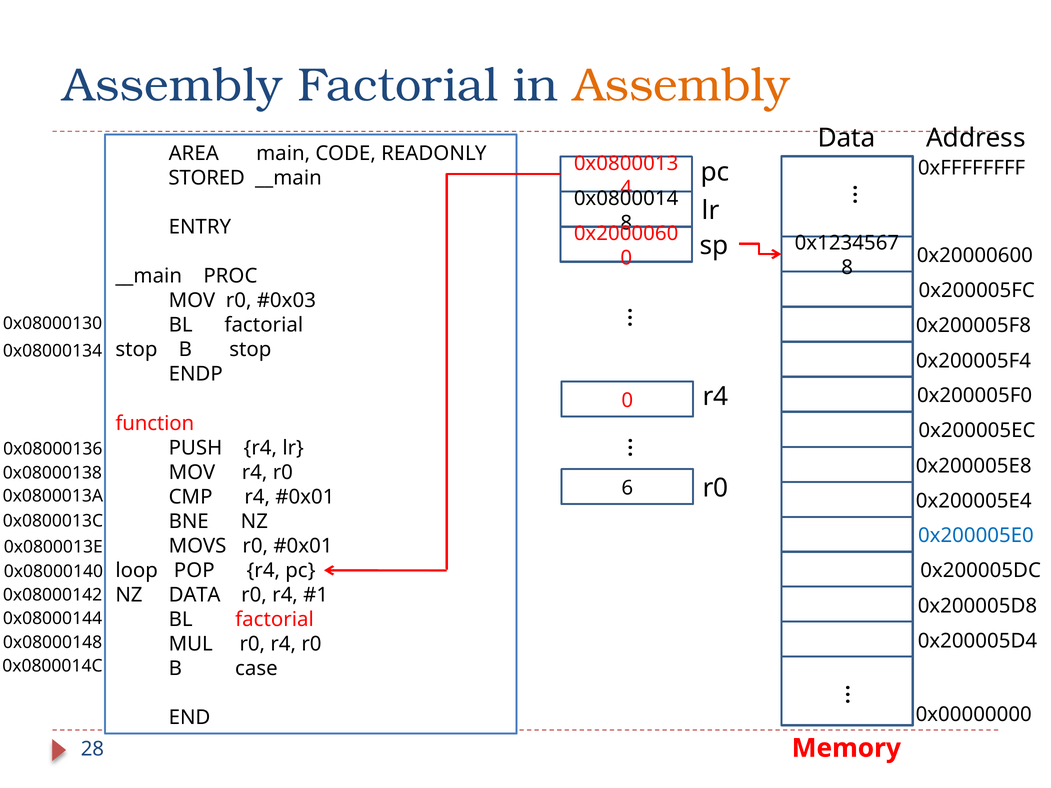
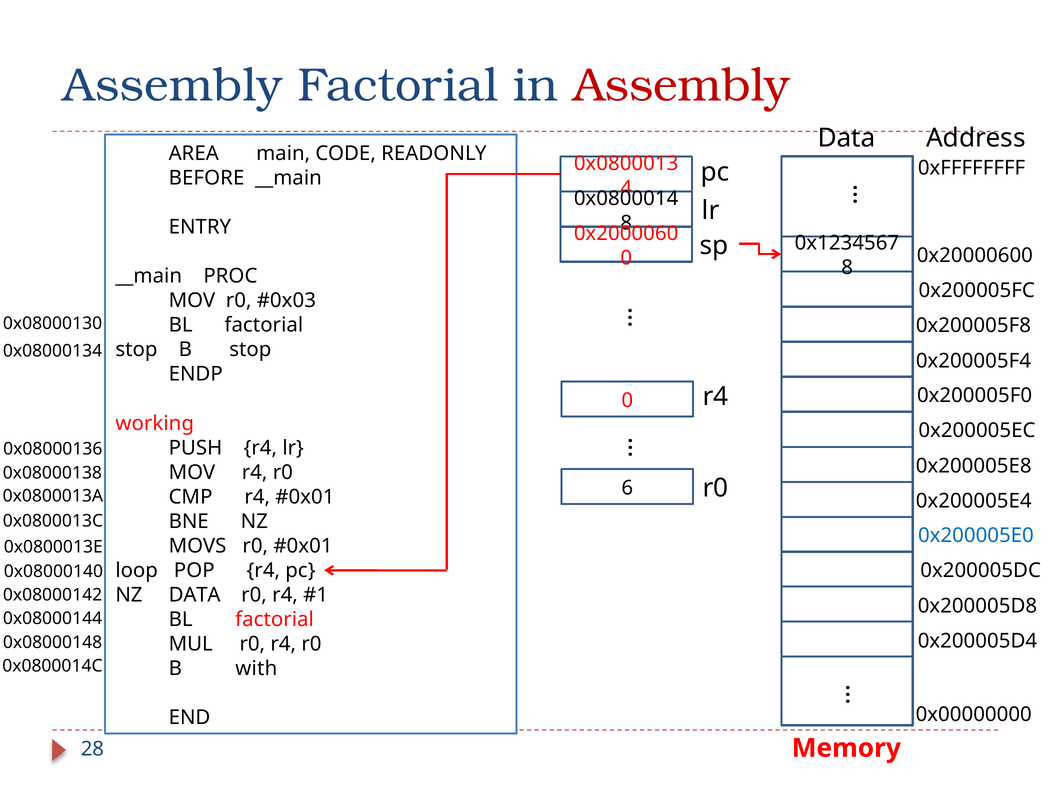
Assembly colour: orange -> red (681, 85)
STORED: STORED -> BEFORE (207, 178)
function: function -> working (155, 423)
case: case -> with (256, 669)
